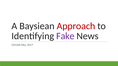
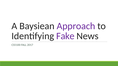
Approach colour: red -> purple (76, 26)
